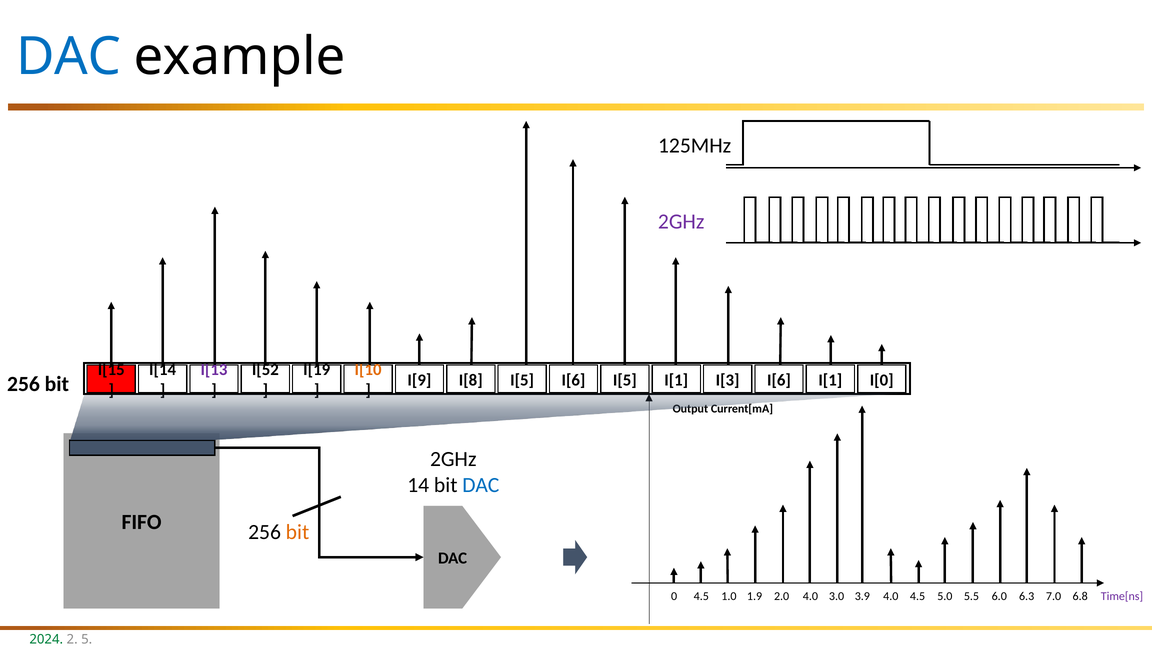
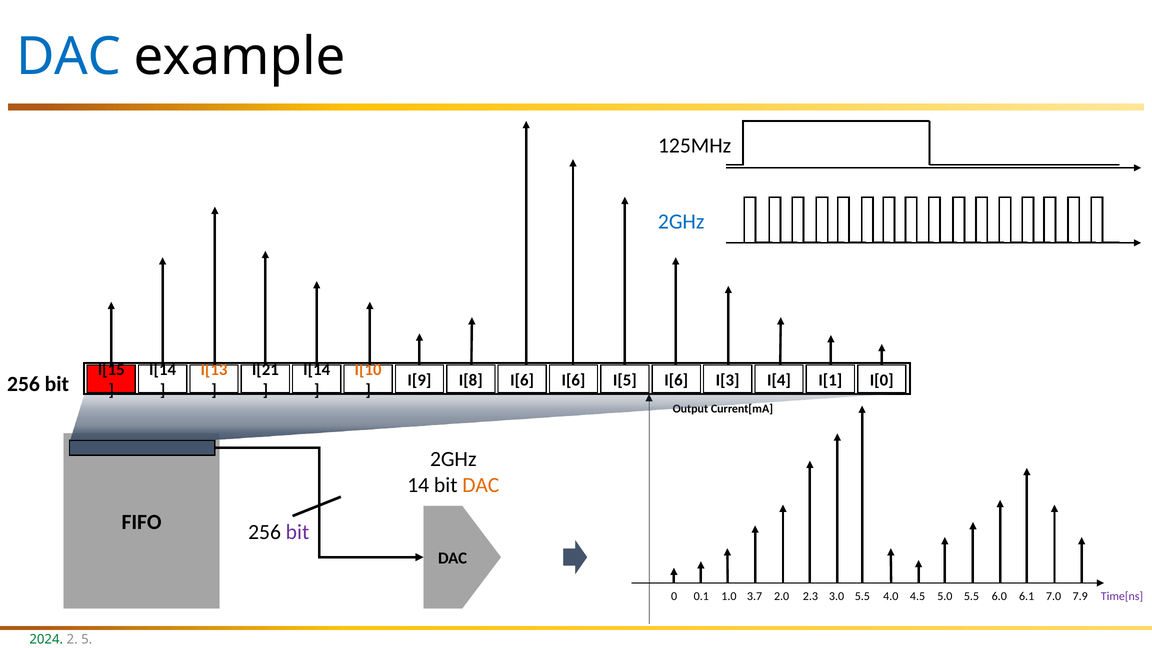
2GHz colour: purple -> blue (681, 222)
I[13 colour: purple -> orange (214, 370)
I[52: I[52 -> I[21 (265, 370)
I[19: I[19 -> I[14 (317, 370)
I[8 I[5: I[5 -> I[6 (522, 380)
I[5 I[1: I[1 -> I[6 (676, 380)
I[3 I[6: I[6 -> I[4 (779, 380)
DAC colour: blue -> orange (481, 485)
bit colour: orange -> purple (298, 532)
0 4.5: 4.5 -> 0.1 (701, 596)
1.9: 1.9 -> 3.7 (755, 596)
2.0 4.0: 4.0 -> 2.3 (810, 596)
3.0 3.9: 3.9 -> 5.5 (862, 596)
6.3: 6.3 -> 6.1 (1027, 596)
6.8: 6.8 -> 7.9 (1080, 596)
